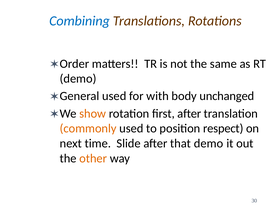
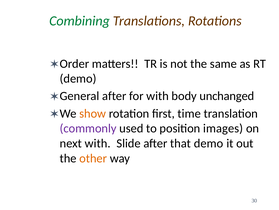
Combining colour: blue -> green (80, 21)
used: used -> after (114, 96)
first after: after -> time (189, 113)
commonly colour: orange -> purple (88, 128)
respect: respect -> images (223, 128)
next time: time -> with (98, 143)
